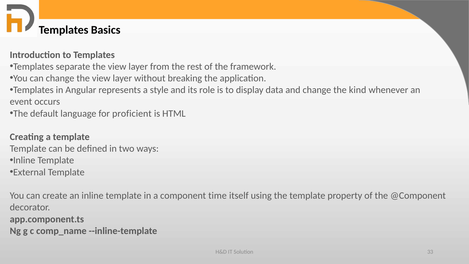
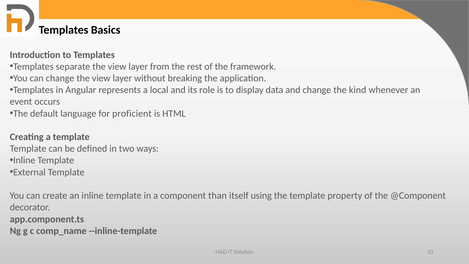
style: style -> local (159, 90)
time: time -> than (217, 196)
